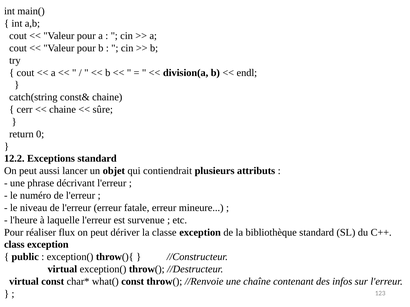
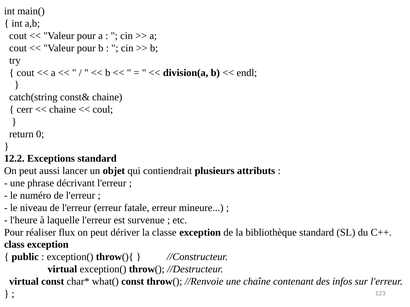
sûre: sûre -> coul (103, 110)
